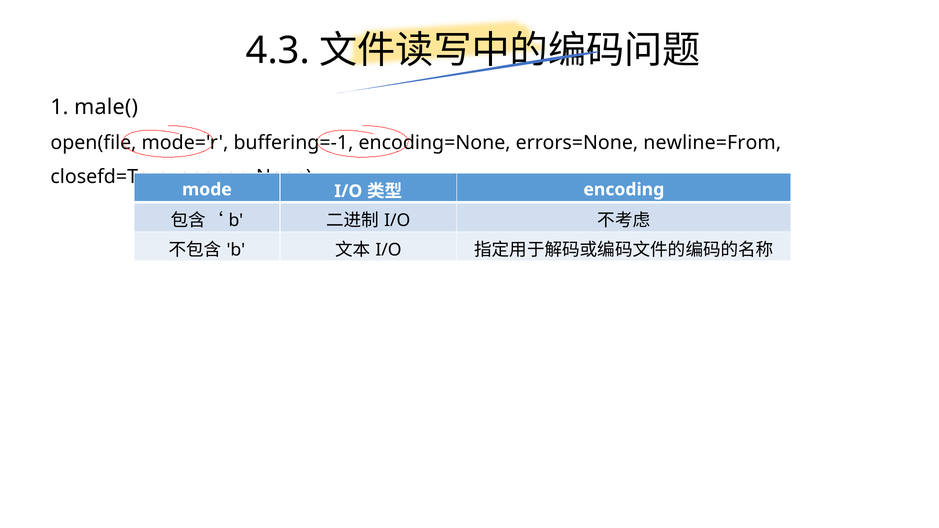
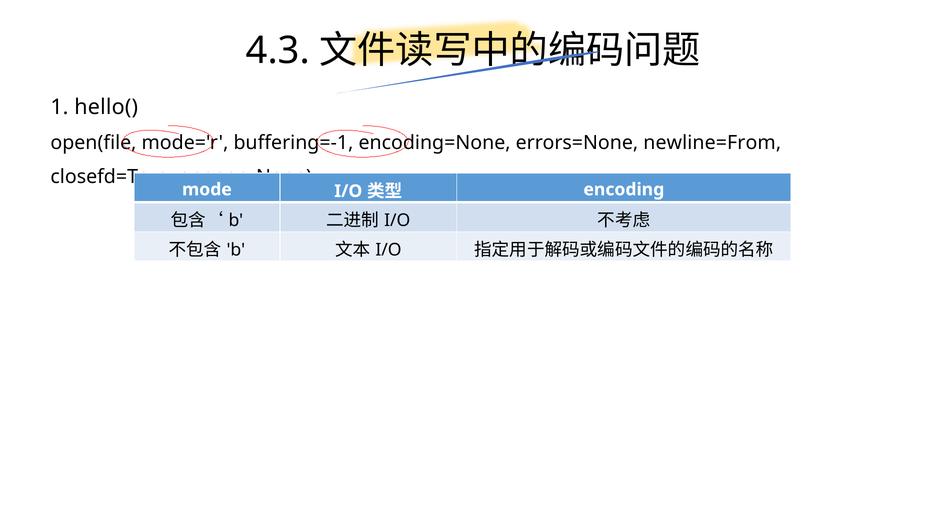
male(: male( -> hello( (106, 107)
